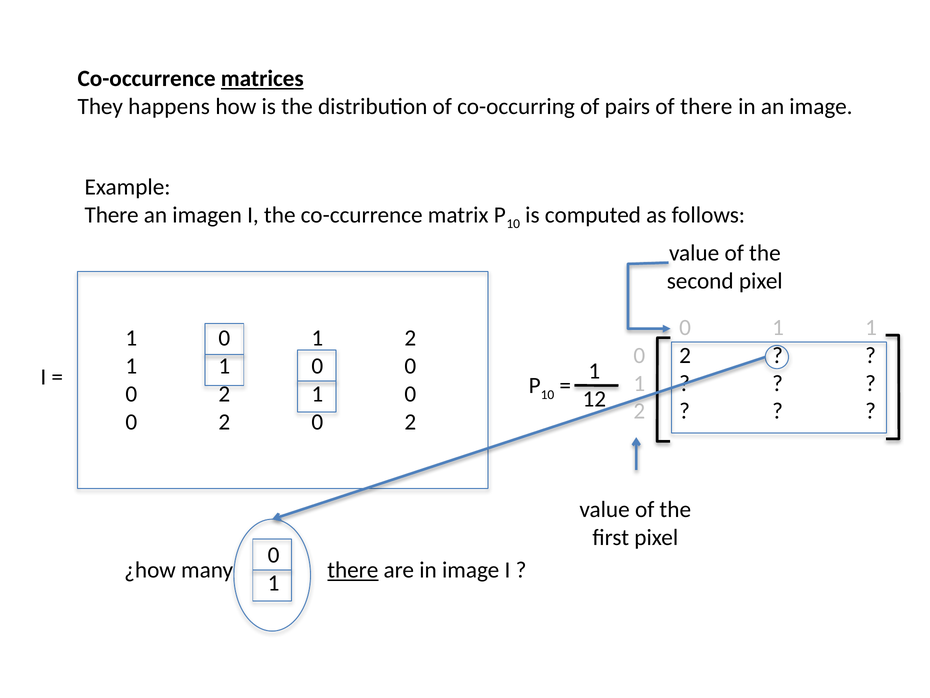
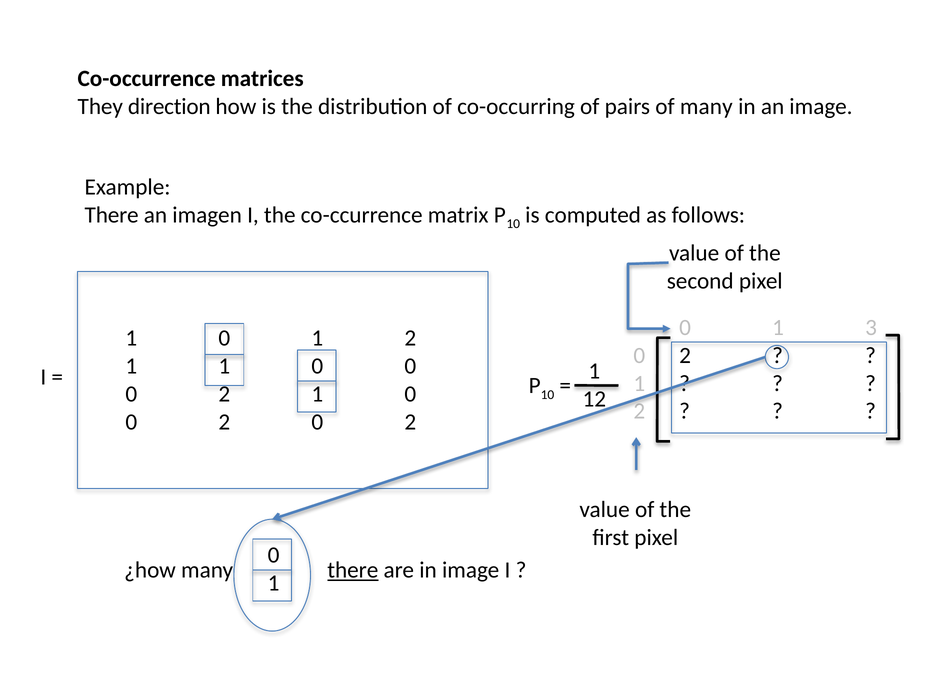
matrices underline: present -> none (262, 79)
happens: happens -> direction (169, 107)
of there: there -> many (706, 107)
0 1 1: 1 -> 3 (871, 327)
